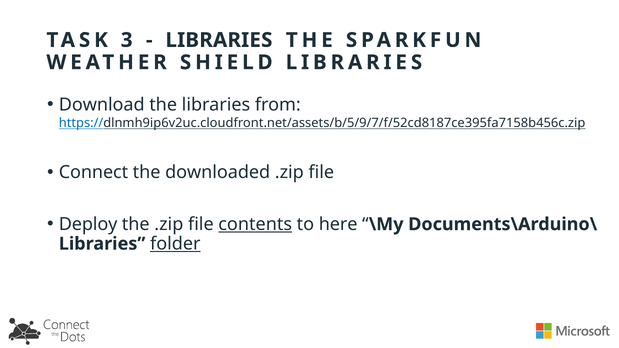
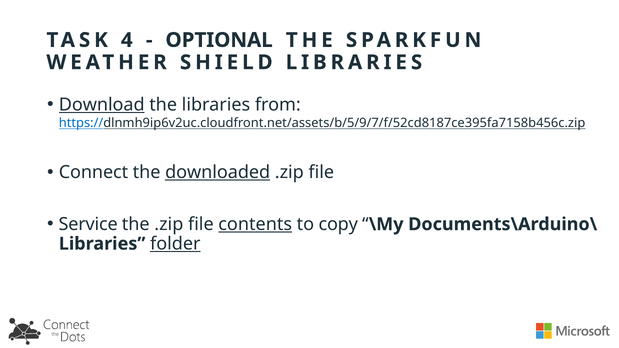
3: 3 -> 4 (127, 40)
LIBRARIES: LIBRARIES -> OPTIONAL (219, 40)
Download underline: none -> present (102, 105)
downloaded underline: none -> present (218, 172)
Deploy: Deploy -> Service (88, 224)
here: here -> copy (338, 224)
